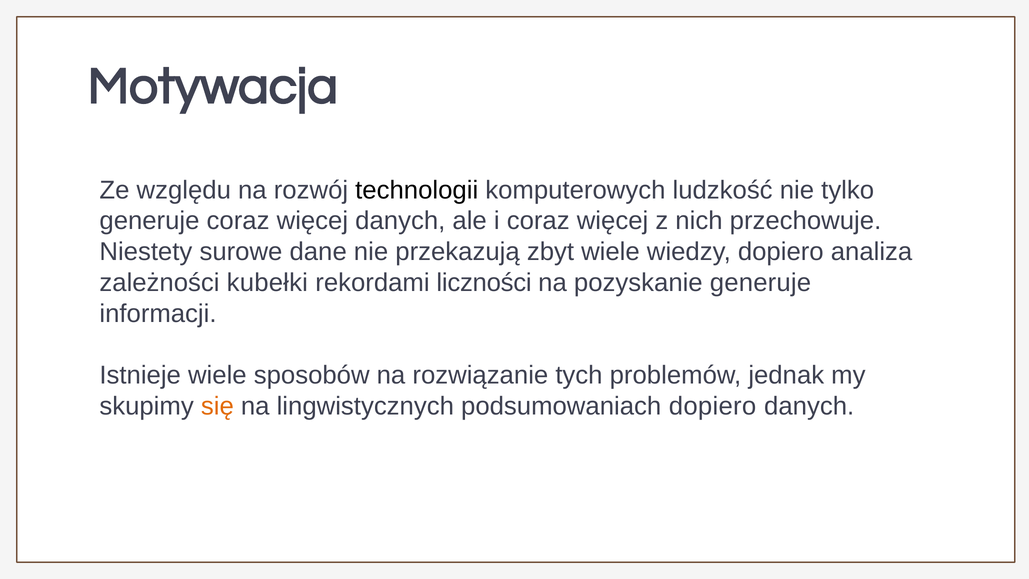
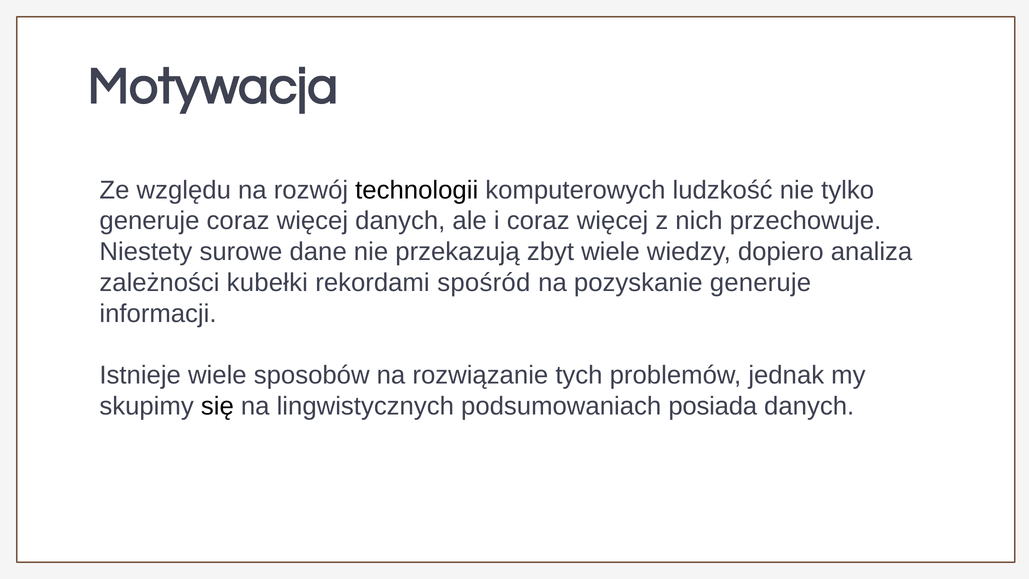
liczności: liczności -> spośród (484, 283)
się colour: orange -> black (217, 406)
podsumowaniach dopiero: dopiero -> posiada (713, 406)
